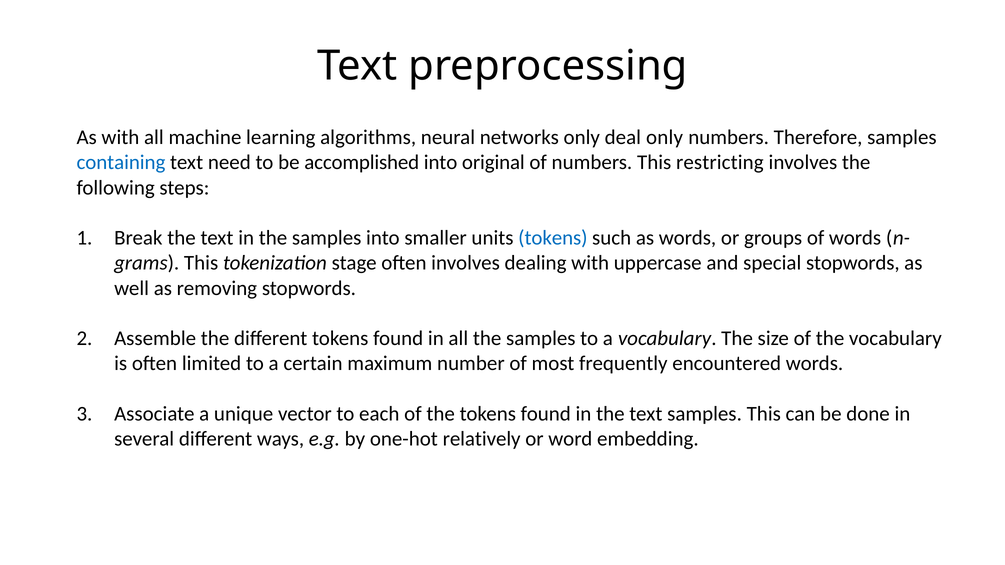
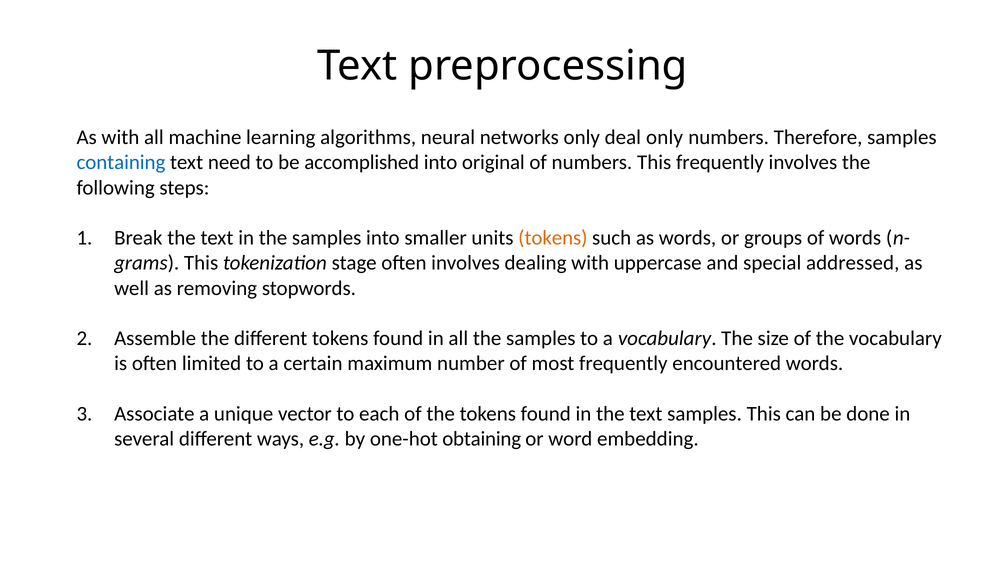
This restricting: restricting -> frequently (720, 163)
tokens colour: blue -> orange (553, 238)
special stopwords: stopwords -> addressed (853, 263)
relatively: relatively -> obtaining (482, 439)
